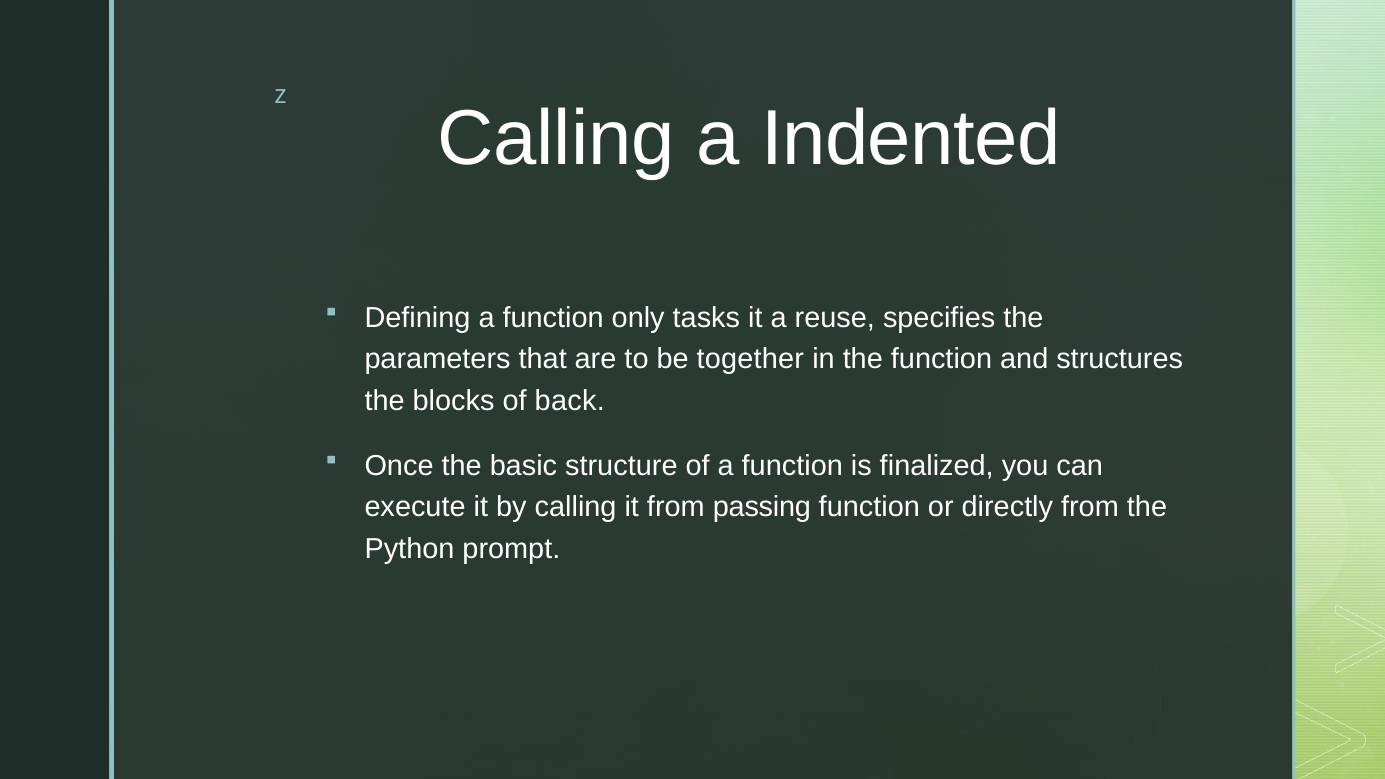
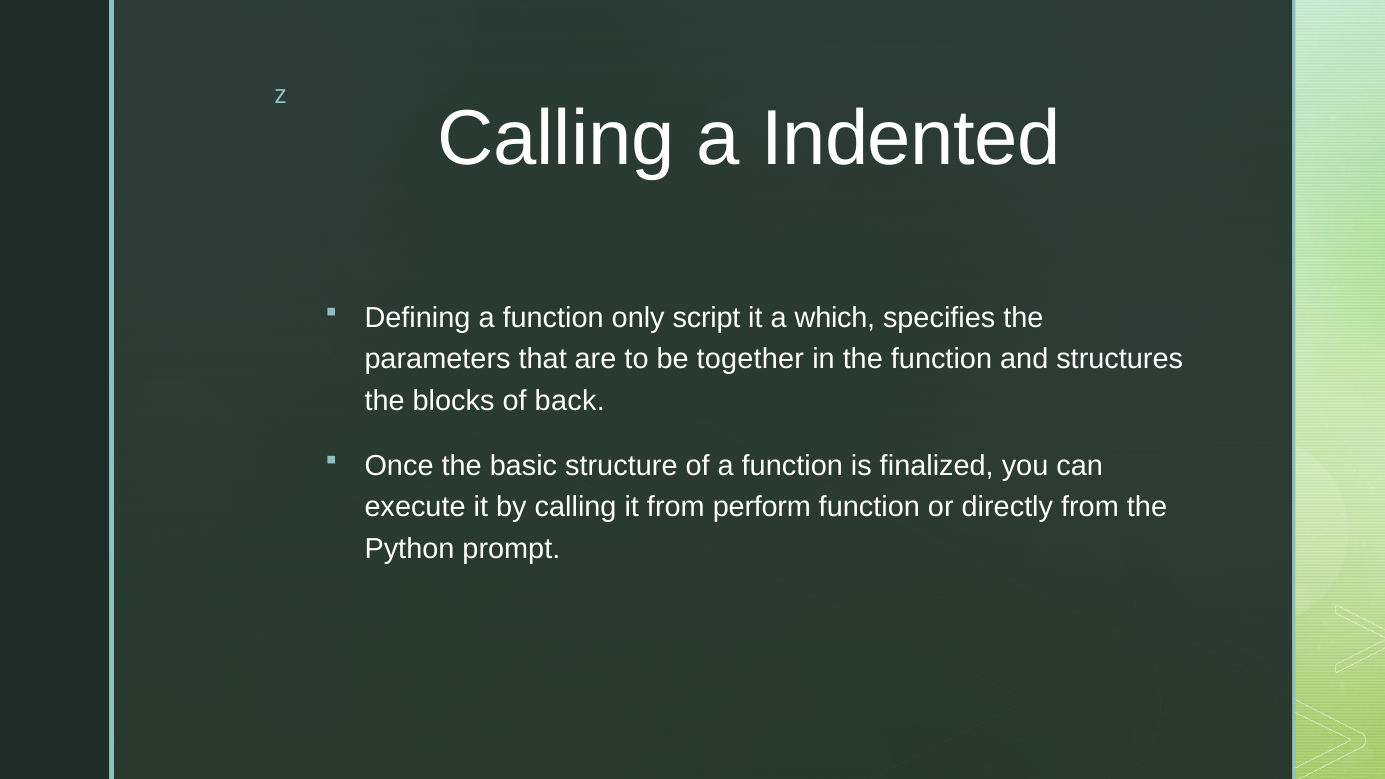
tasks: tasks -> script (707, 318)
reuse: reuse -> which (835, 318)
passing: passing -> perform (762, 507)
